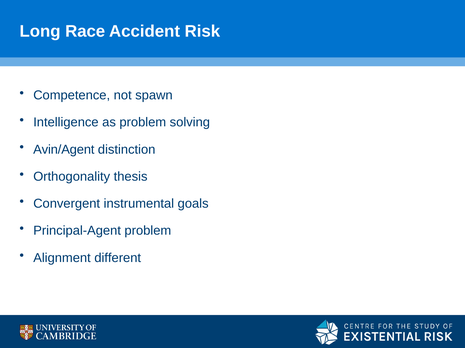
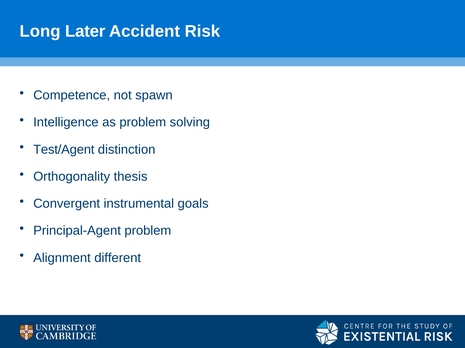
Race: Race -> Later (85, 32)
Avin/Agent: Avin/Agent -> Test/Agent (64, 150)
